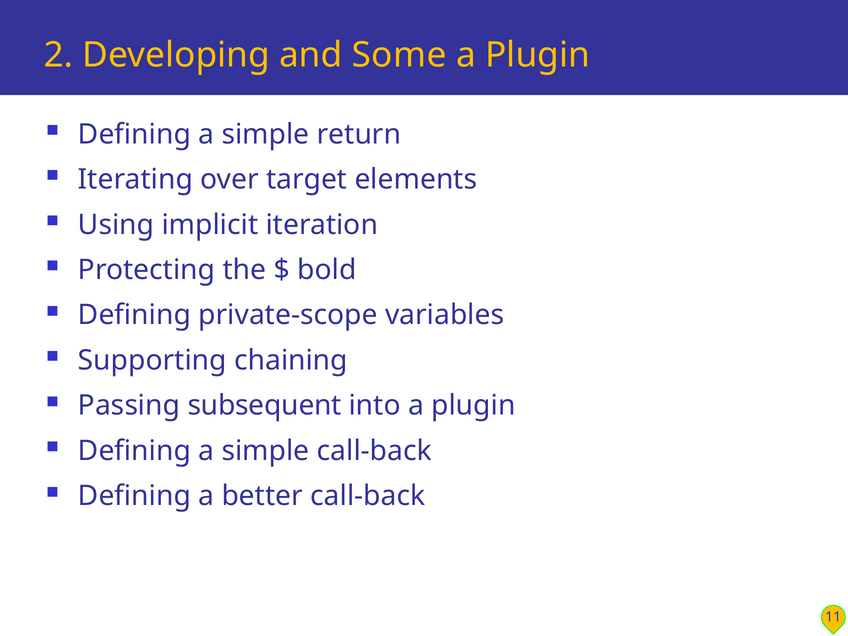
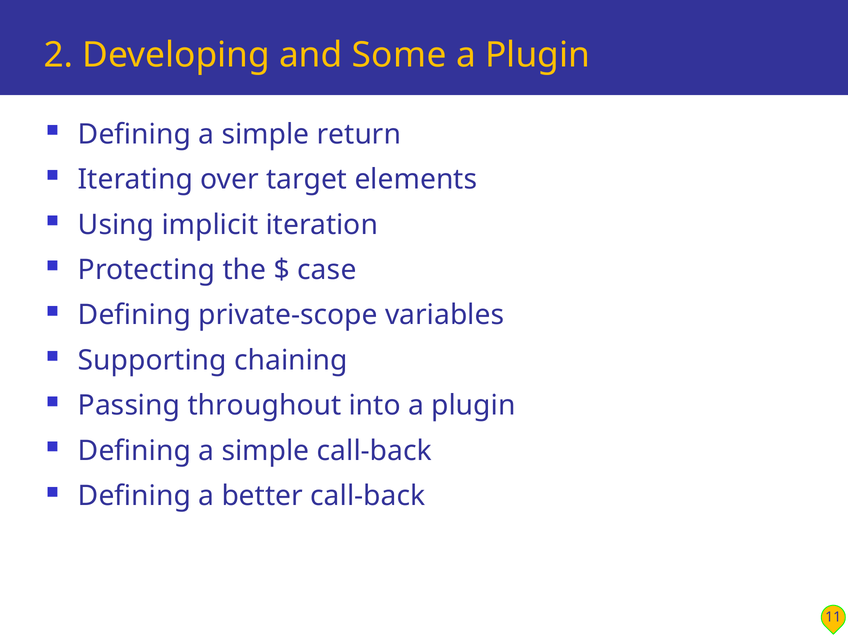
bold: bold -> case (327, 270)
subsequent: subsequent -> throughout (264, 406)
